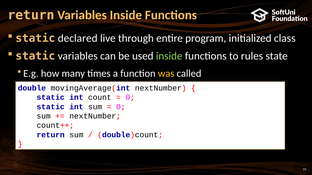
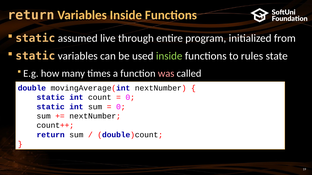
declared: declared -> assumed (78, 38)
class: class -> from (285, 38)
was colour: yellow -> pink (166, 74)
